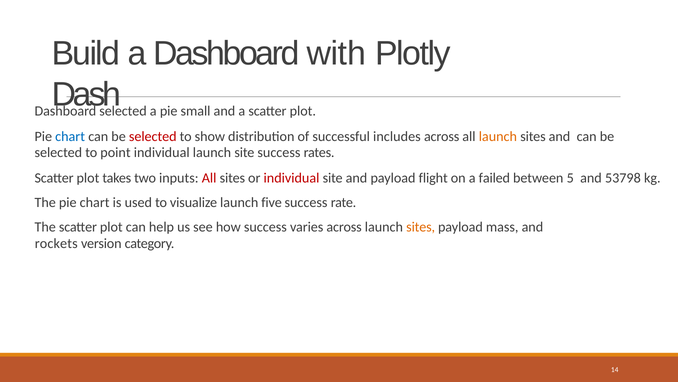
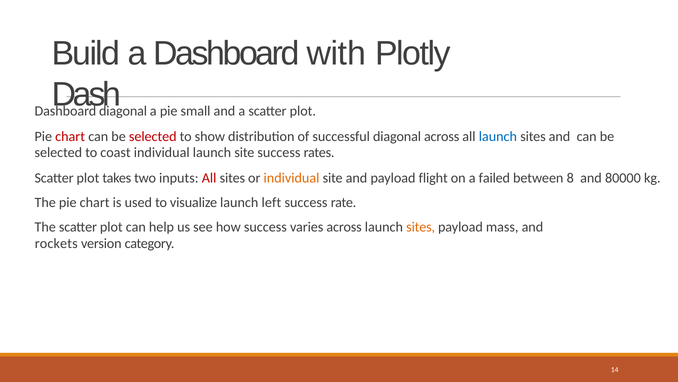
selected: selected -> diagonal (123, 111)
chart colour: blue -> red (70, 136)
successful includes: includes -> diagonal (397, 136)
launch colour: orange -> blue (498, 136)
point: point -> coast (116, 152)
individual colour: red -> orange (292, 178)
5: 5 -> 8 (570, 178)
53798: 53798 -> 80000 (623, 178)
five: five -> left (271, 202)
